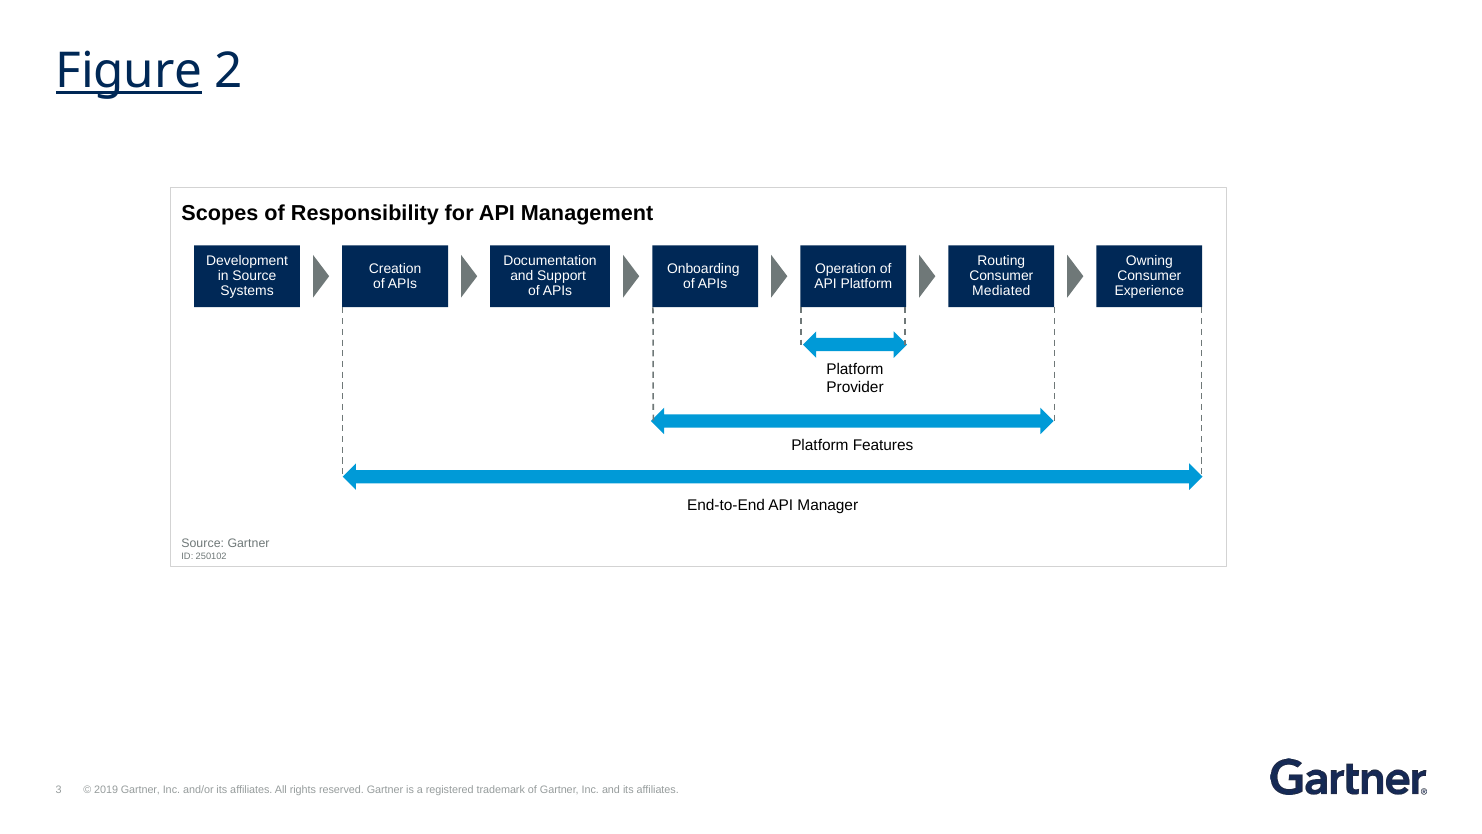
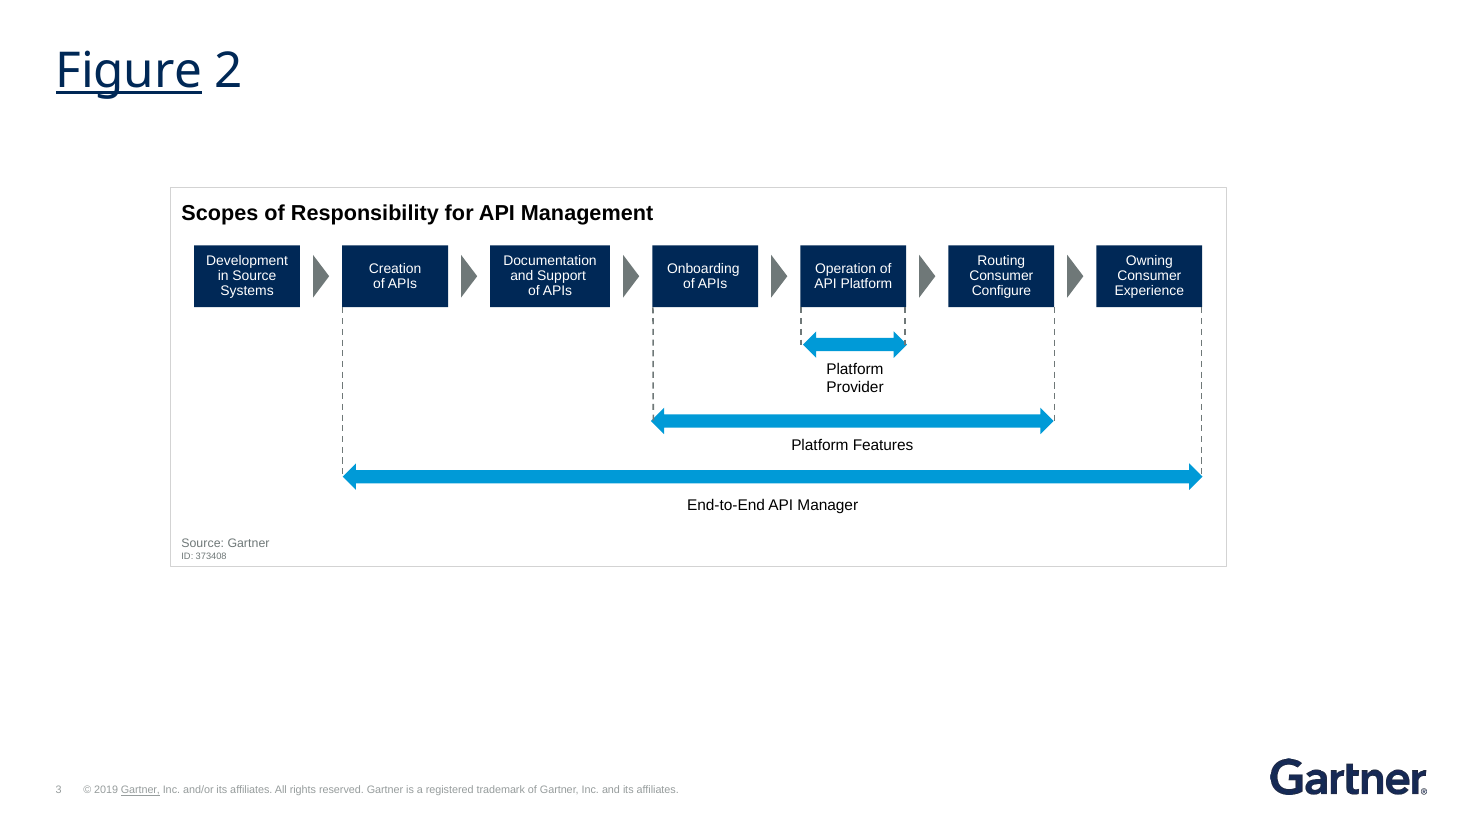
Mediated: Mediated -> Configure (1001, 291)
250102: 250102 -> 373408 (211, 556)
Gartner underline: none -> present (140, 790)
